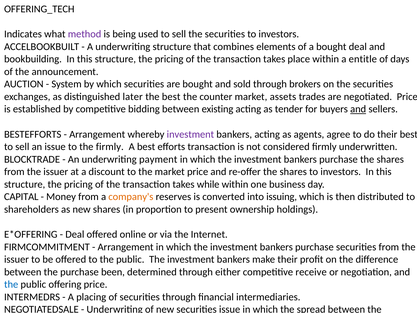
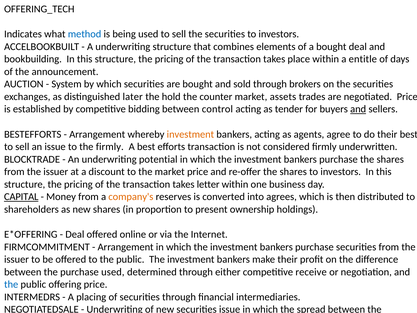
method colour: purple -> blue (85, 34)
the best: best -> hold (171, 97)
between existing: existing -> control (217, 109)
investment colour: purple -> orange (190, 134)
underwriting payment: payment -> potential (158, 159)
takes while: while -> letter (208, 184)
CAPITAL underline: none -> present (21, 197)
into issuing: issuing -> agrees (282, 197)
purchase been: been -> used (113, 272)
